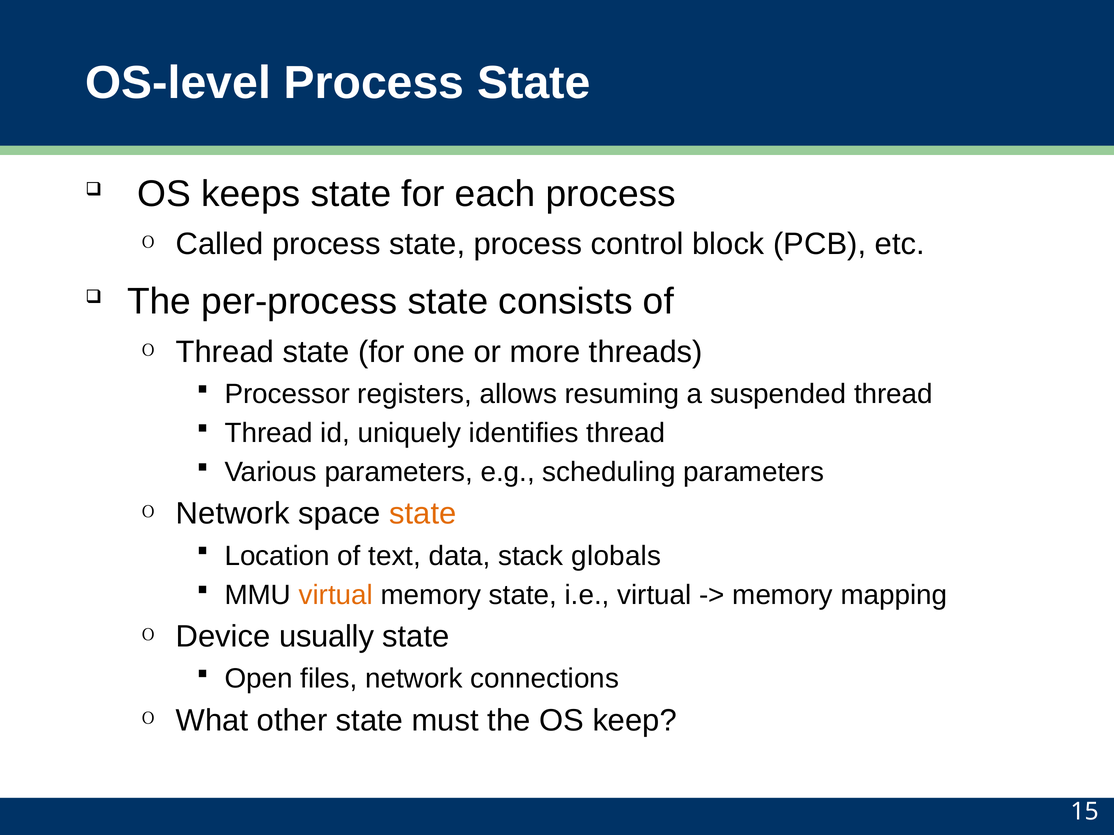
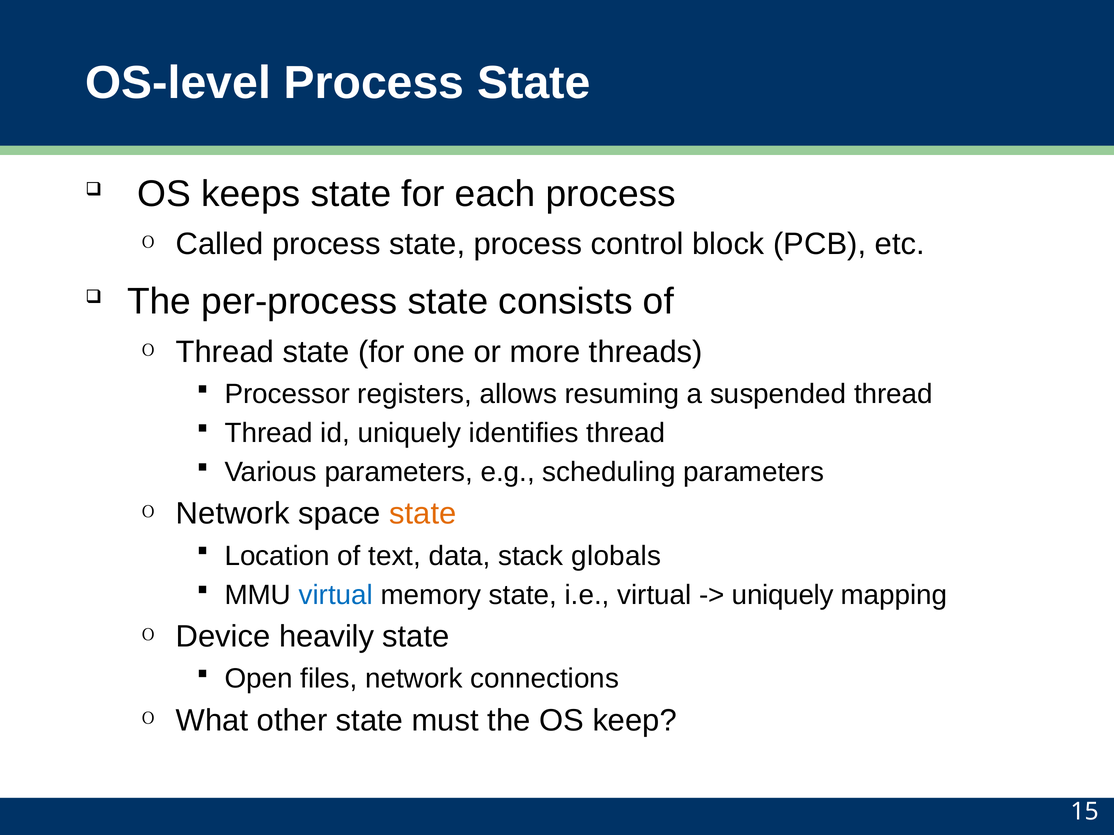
virtual colour: orange -> blue (336, 595)
memory: memory -> uniquely (783, 595)
usually: usually -> heavily (327, 637)
